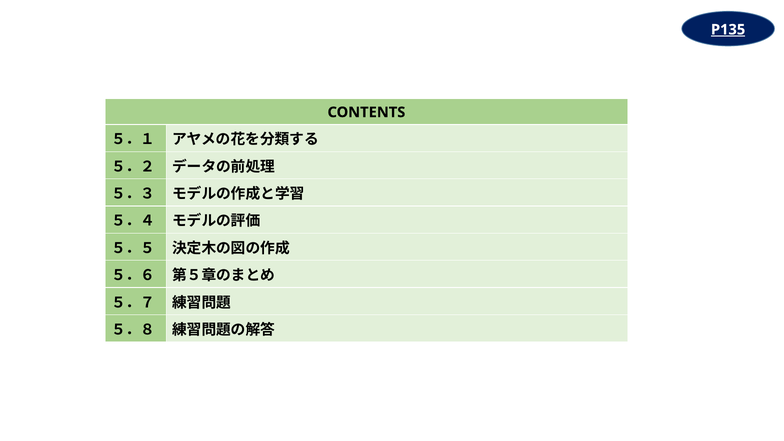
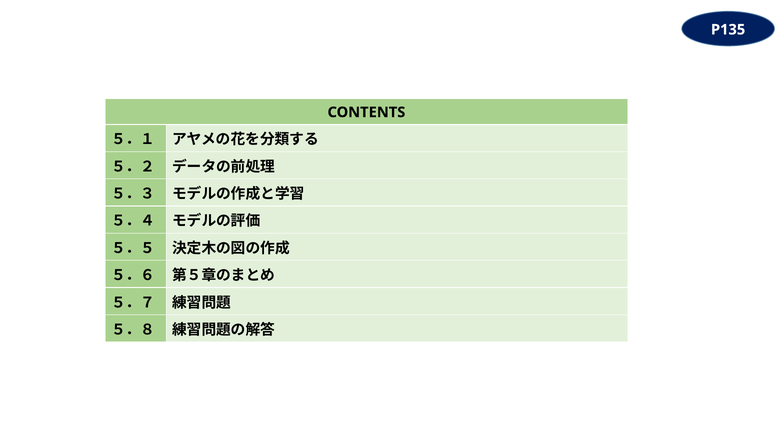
P135 underline: present -> none (728, 30)
